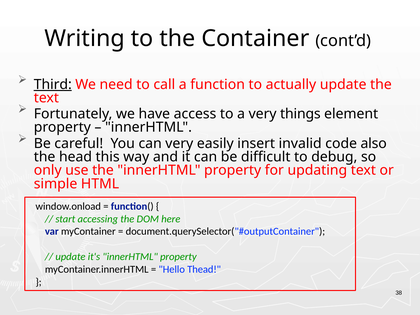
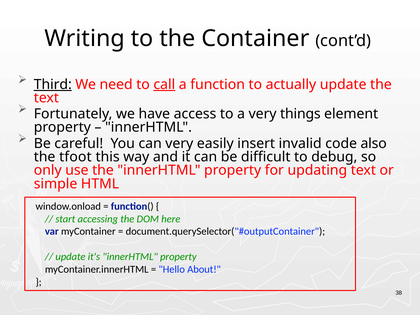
call underline: none -> present (164, 84)
head: head -> tfoot (75, 157)
Thead: Thead -> About (204, 269)
